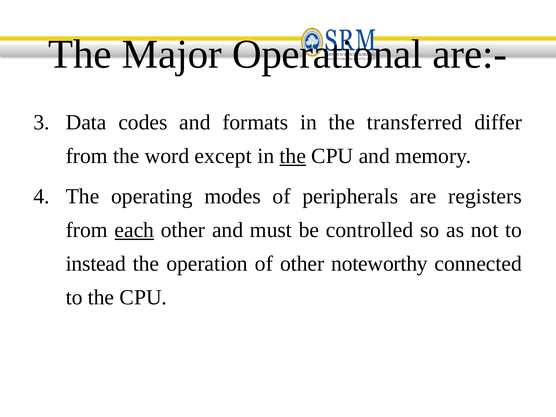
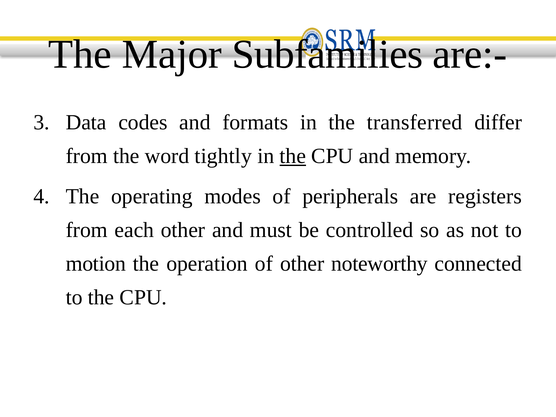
Operational: Operational -> Subfamilies (327, 54)
except: except -> tightly (223, 156)
each underline: present -> none (134, 230)
instead: instead -> motion (96, 264)
